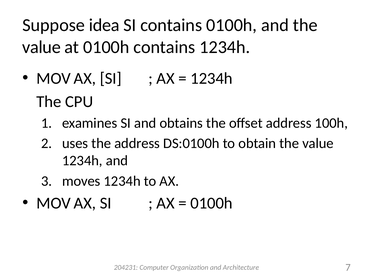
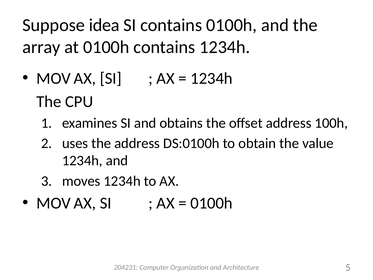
value: value -> array (41, 47)
7: 7 -> 5 (348, 267)
